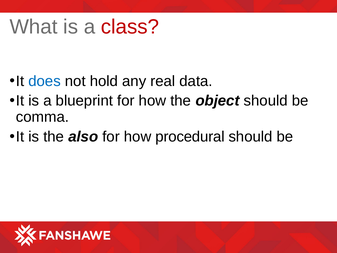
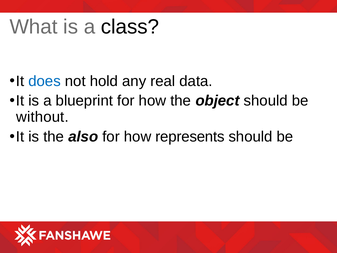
class colour: red -> black (130, 27)
comma: comma -> without (42, 117)
procedural: procedural -> represents (190, 137)
